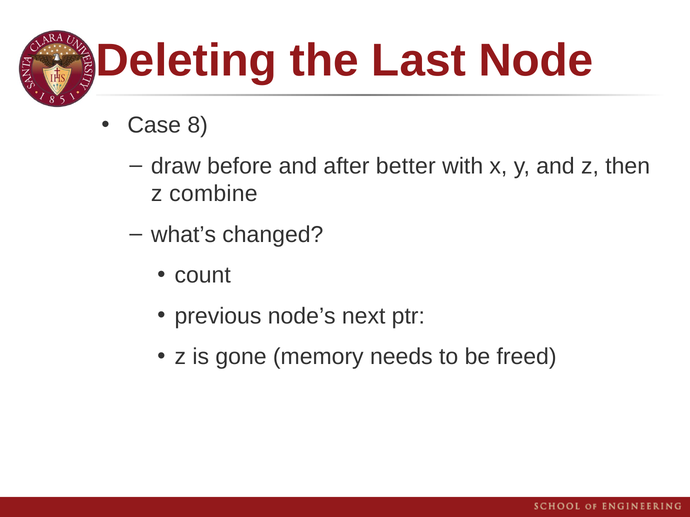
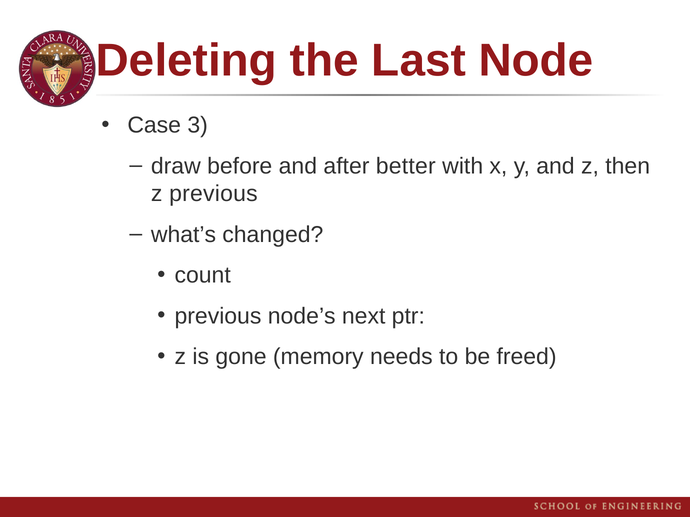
8: 8 -> 3 (198, 125)
z combine: combine -> previous (213, 194)
